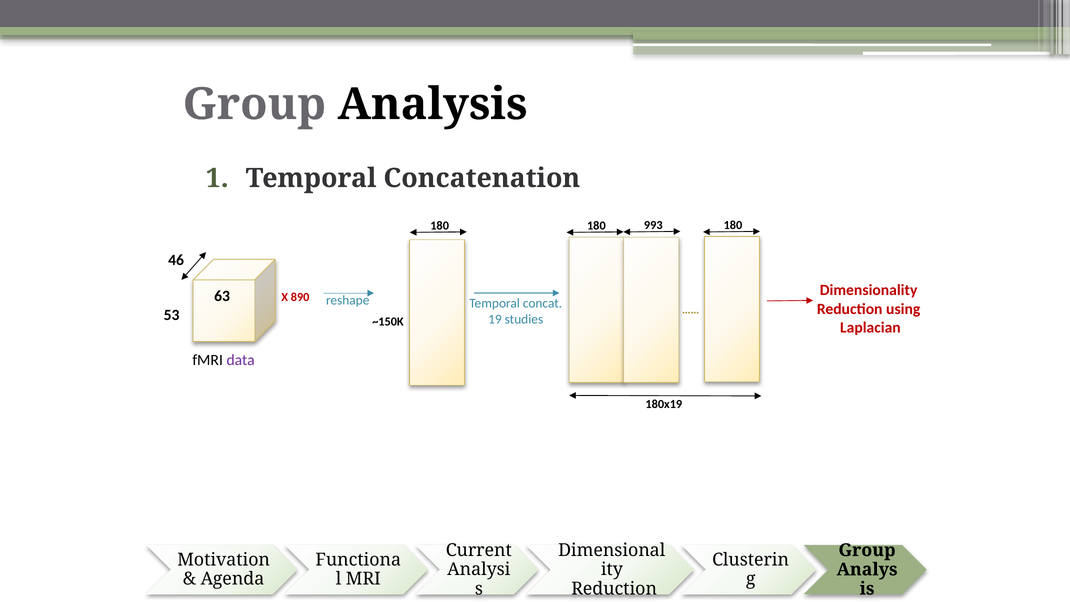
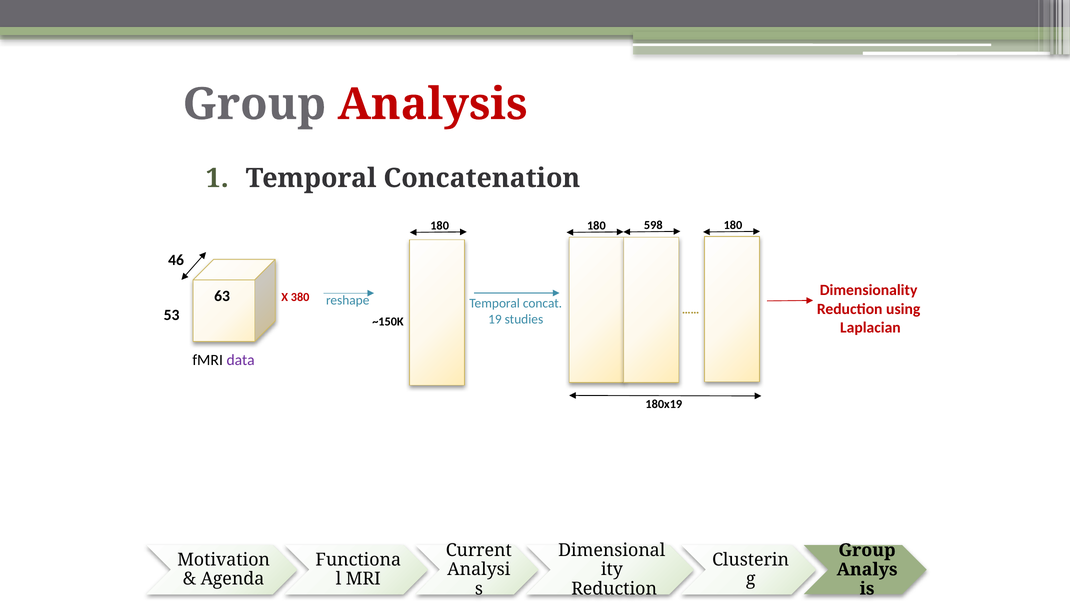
Analysis colour: black -> red (432, 104)
993: 993 -> 598 (653, 225)
890: 890 -> 380 (300, 297)
